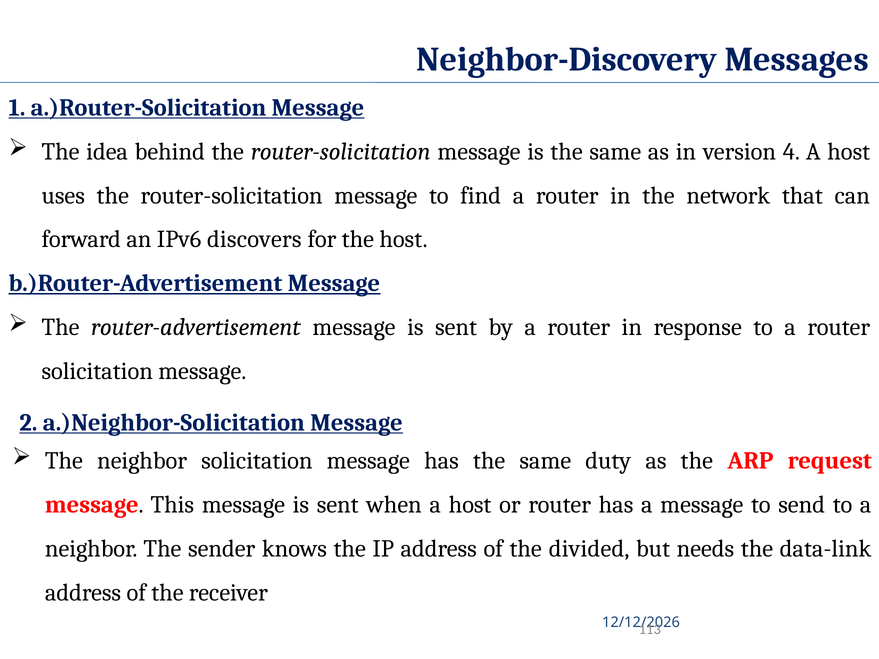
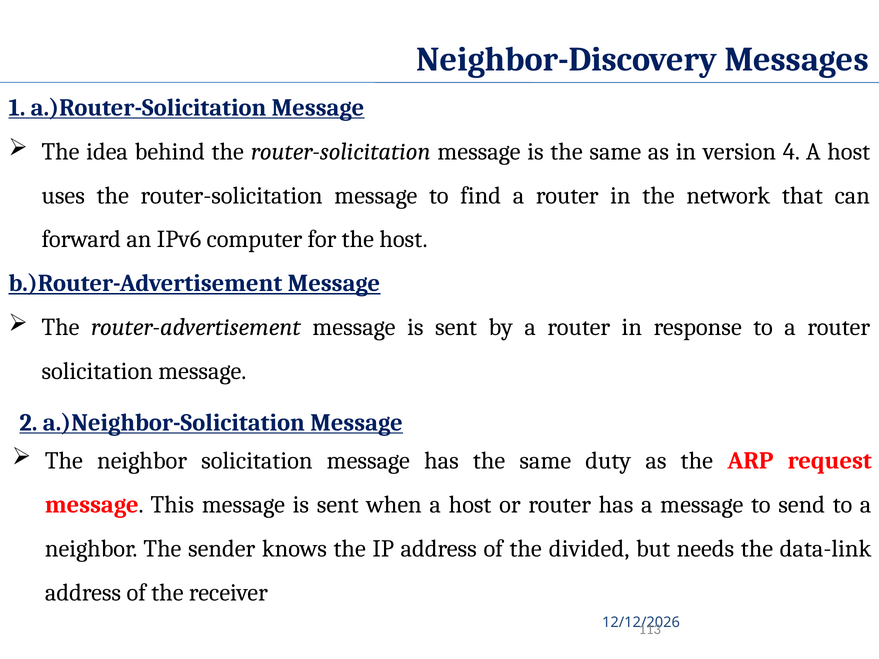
discovers: discovers -> computer (254, 239)
